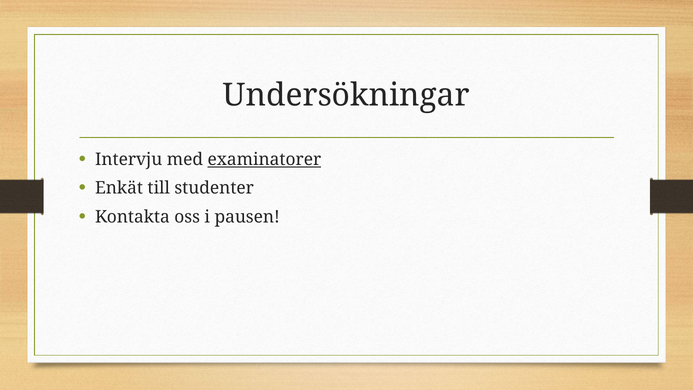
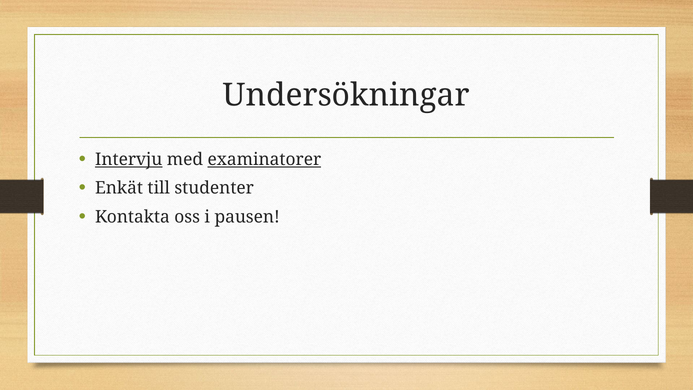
Intervju underline: none -> present (129, 160)
